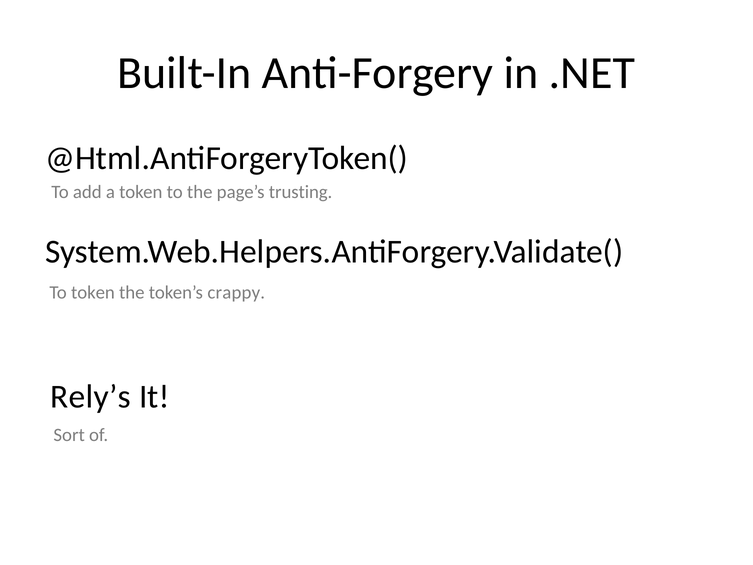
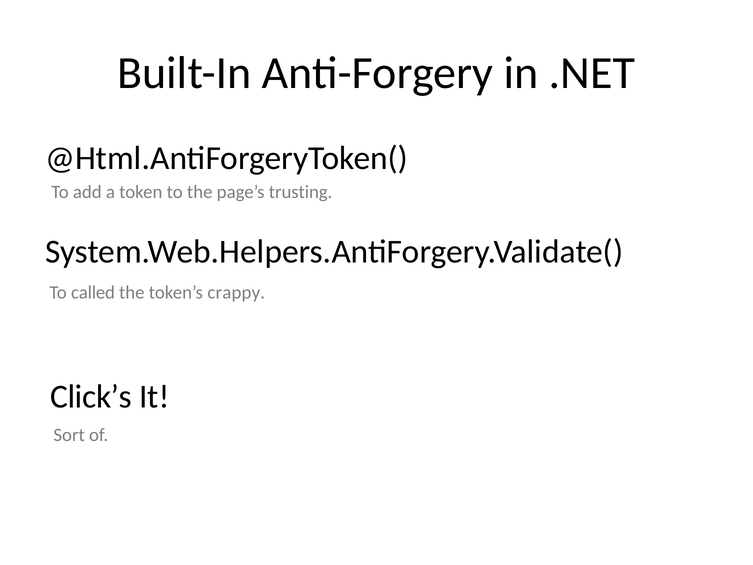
To token: token -> called (93, 292)
Rely’s: Rely’s -> Click’s (91, 396)
